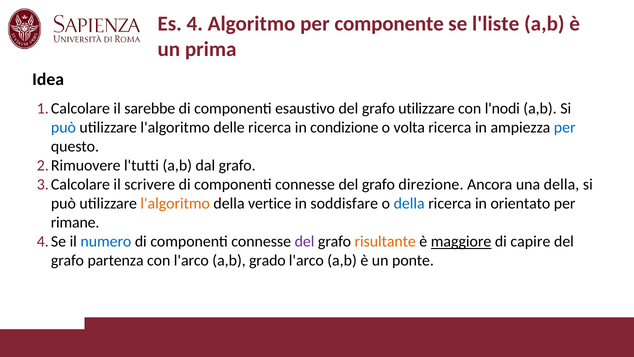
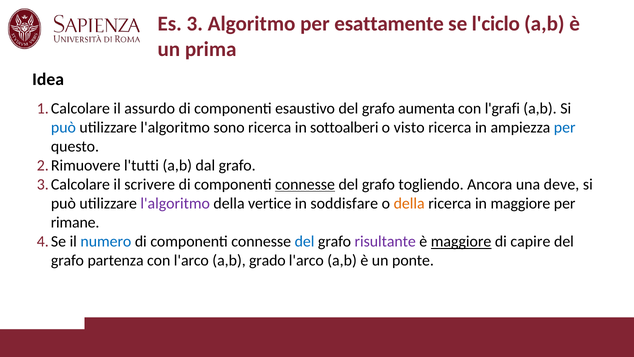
4: 4 -> 3 (195, 24)
componente: componente -> esattamente (389, 24)
l'liste: l'liste -> l'ciclo (496, 24)
sarebbe: sarebbe -> assurdo (150, 108)
grafo utilizzare: utilizzare -> aumenta (427, 108)
l'nodi: l'nodi -> l'grafi (502, 108)
delle: delle -> sono (229, 127)
condizione: condizione -> sottoalberi (344, 127)
volta: volta -> visto (409, 127)
connesse underline: none -> present (305, 184)
direzione: direzione -> togliendo (431, 184)
una della: della -> deve (562, 184)
l'algoritmo colour: orange -> purple (175, 203)
della colour: blue -> orange (409, 203)
in orientato: orientato -> maggiore (520, 203)
del colour: purple -> blue (305, 241)
risultante colour: orange -> purple (385, 241)
